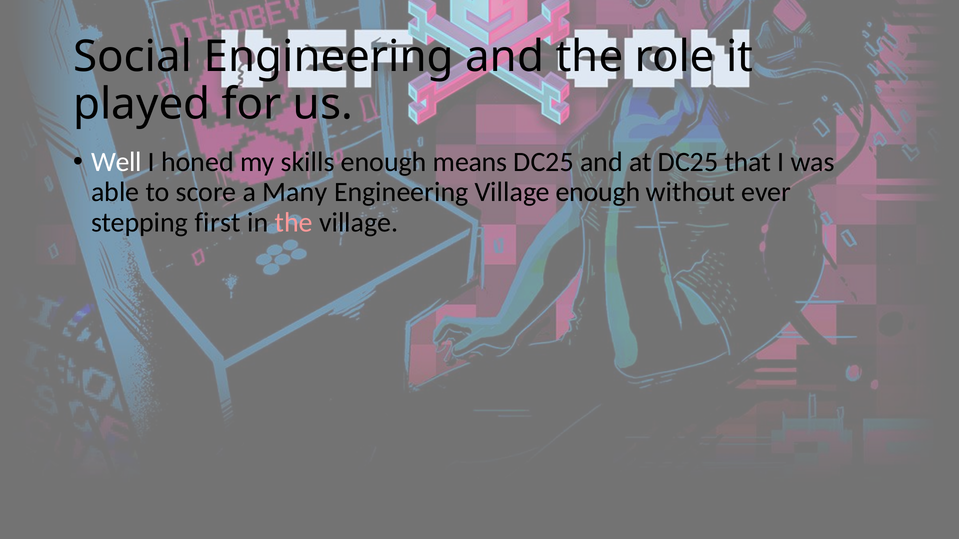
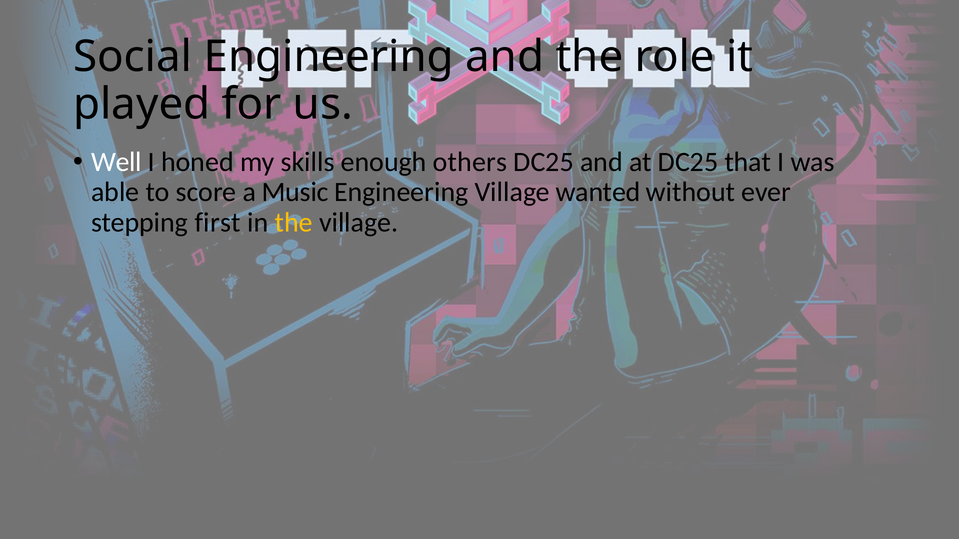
means: means -> others (470, 162)
Many: Many -> Music (295, 192)
Village enough: enough -> wanted (598, 192)
the colour: pink -> yellow (294, 223)
